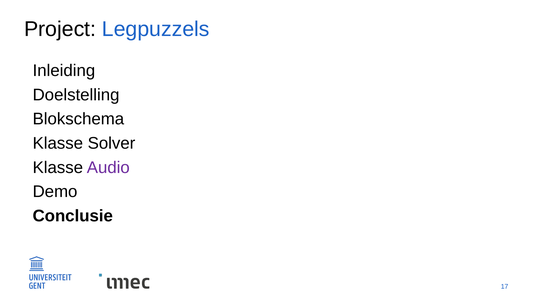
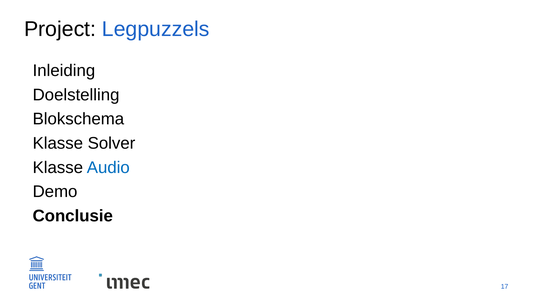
Audio colour: purple -> blue (108, 167)
